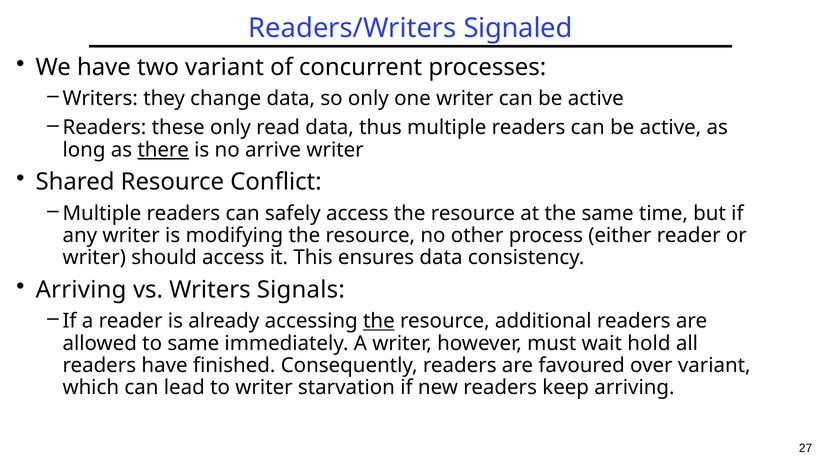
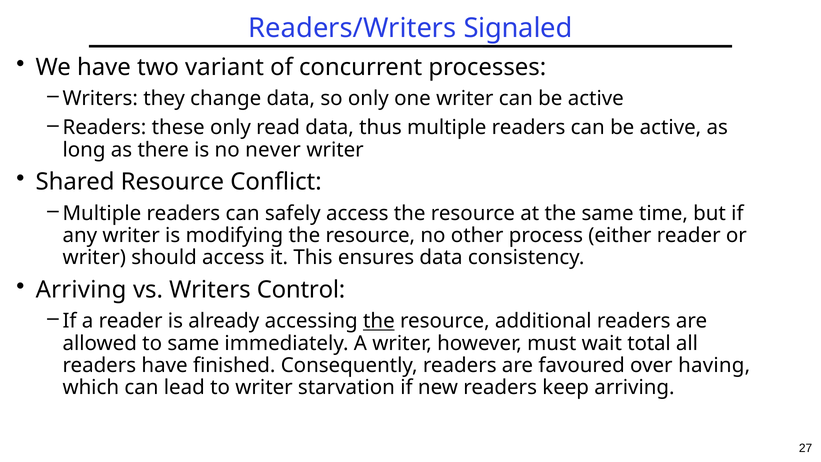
there underline: present -> none (163, 150)
arrive: arrive -> never (273, 150)
Signals: Signals -> Control (301, 290)
hold: hold -> total (649, 343)
over variant: variant -> having (714, 365)
